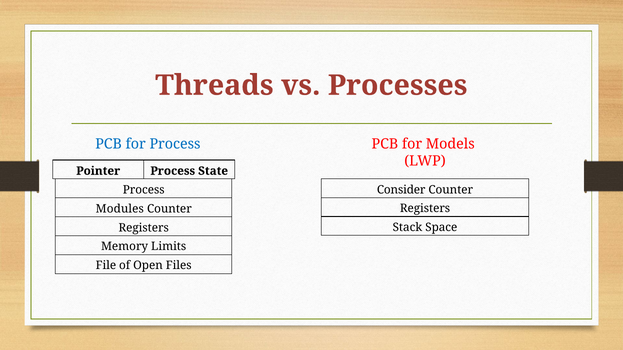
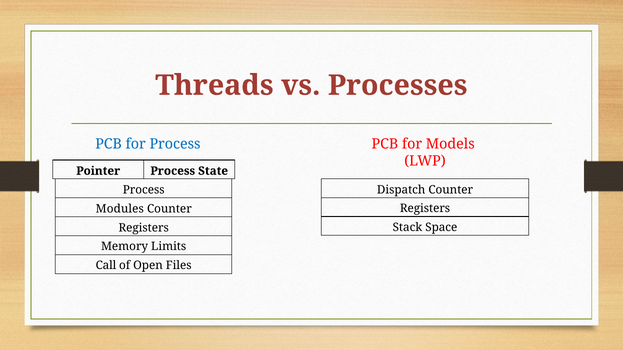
Consider: Consider -> Dispatch (401, 190)
File: File -> Call (106, 266)
